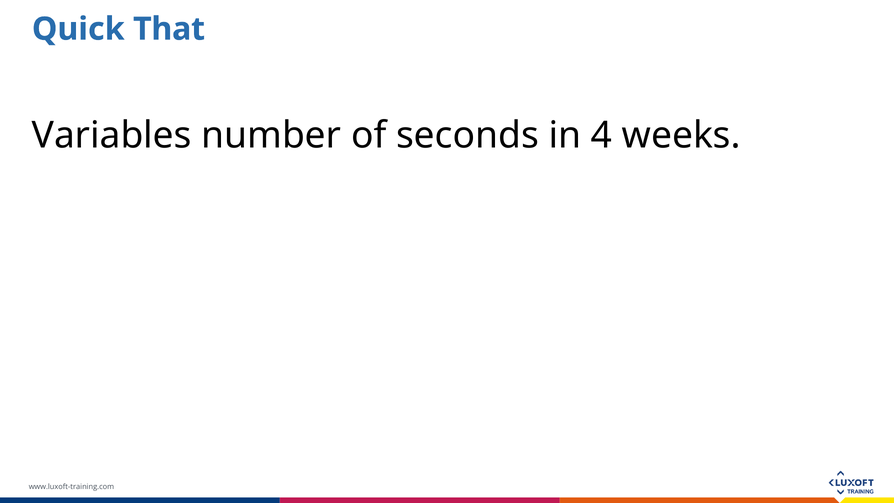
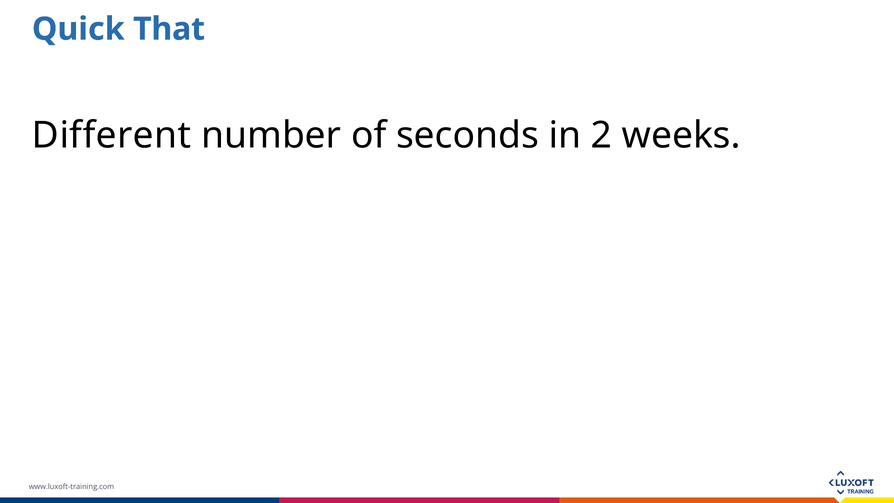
Variables: Variables -> Different (112, 135)
in 4: 4 -> 2 (602, 135)
